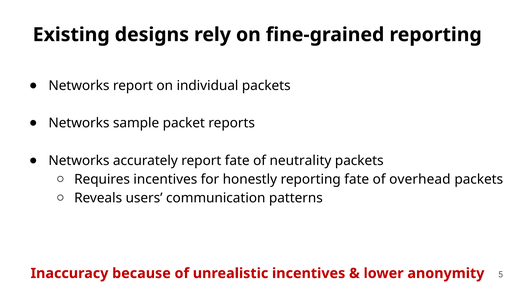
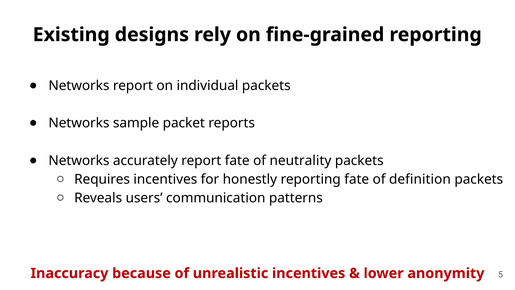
overhead: overhead -> definition (420, 179)
